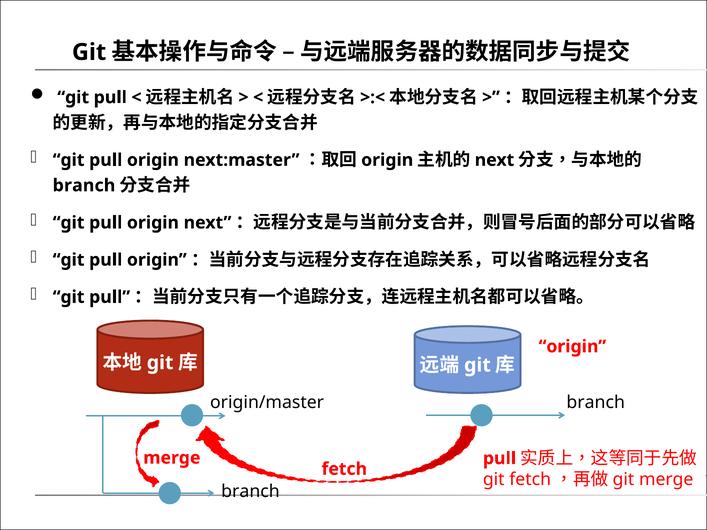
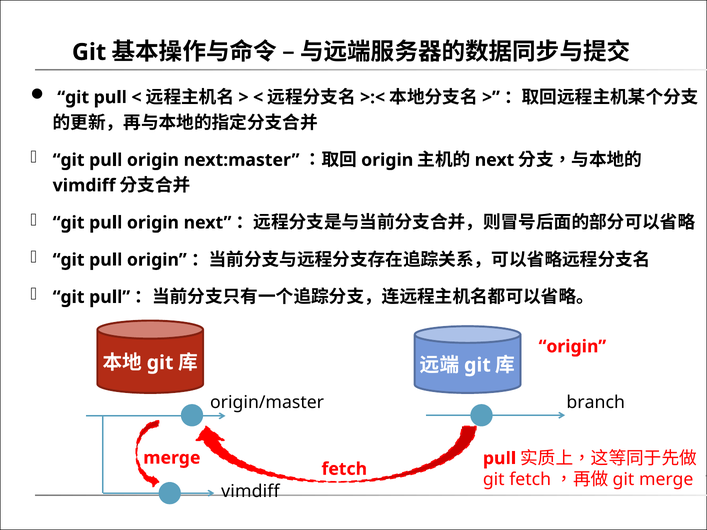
branch: branch -> vimdiff (84, 186)
branch: branch -> vimdiff (250, 491)
